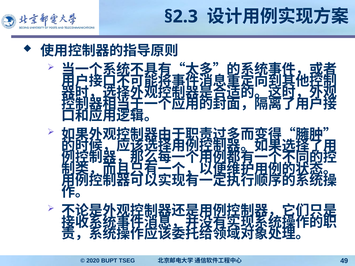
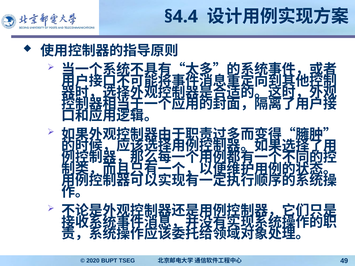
§2.3: §2.3 -> §4.4 (181, 17)
